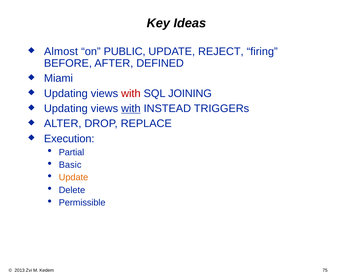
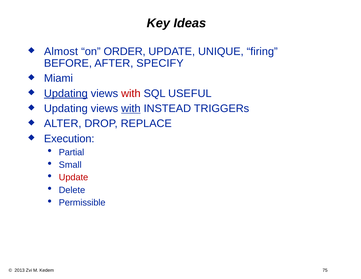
PUBLIC: PUBLIC -> ORDER (125, 51)
REJECT: REJECT -> UNIQUE (221, 51)
DEFINED: DEFINED -> SPECIFY (160, 63)
Updating underline: none -> present (66, 93)
JOINING: JOINING -> USEFUL (190, 93)
Basic: Basic -> Small (70, 165)
Update colour: orange -> red (73, 177)
